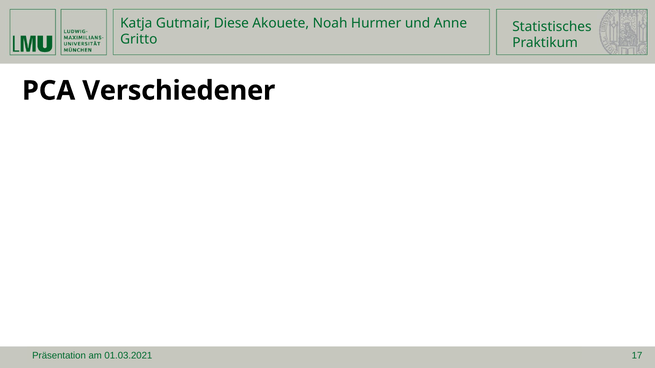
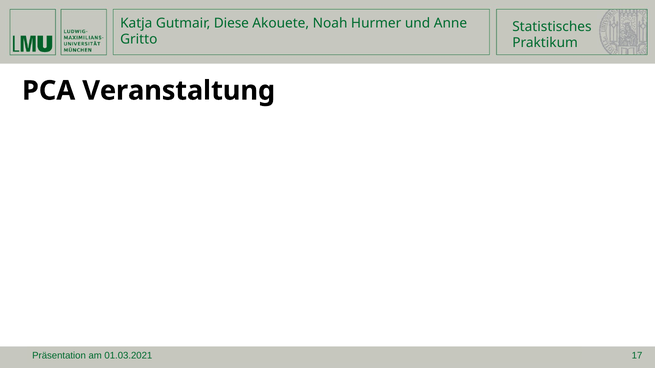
Verschiedener: Verschiedener -> Veranstaltung (179, 91)
